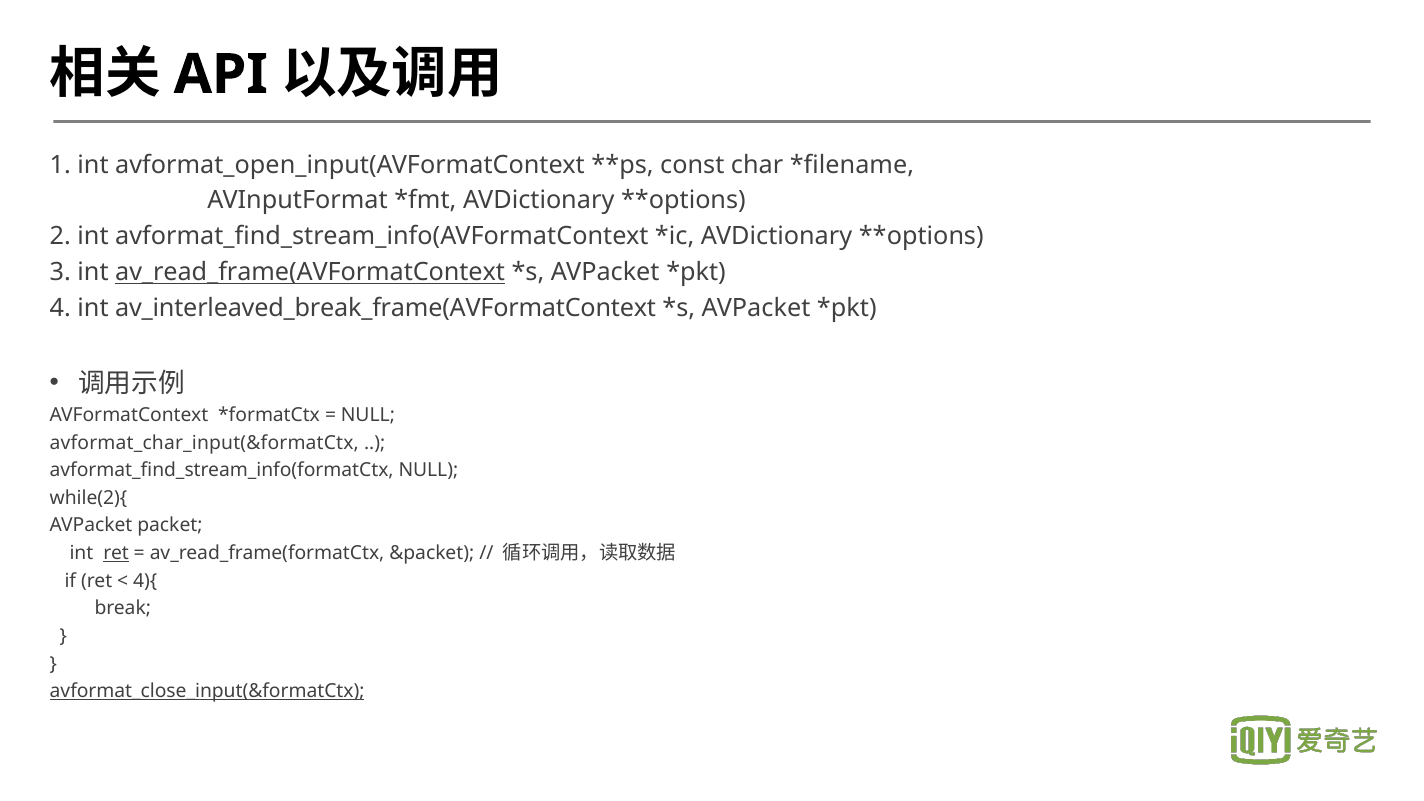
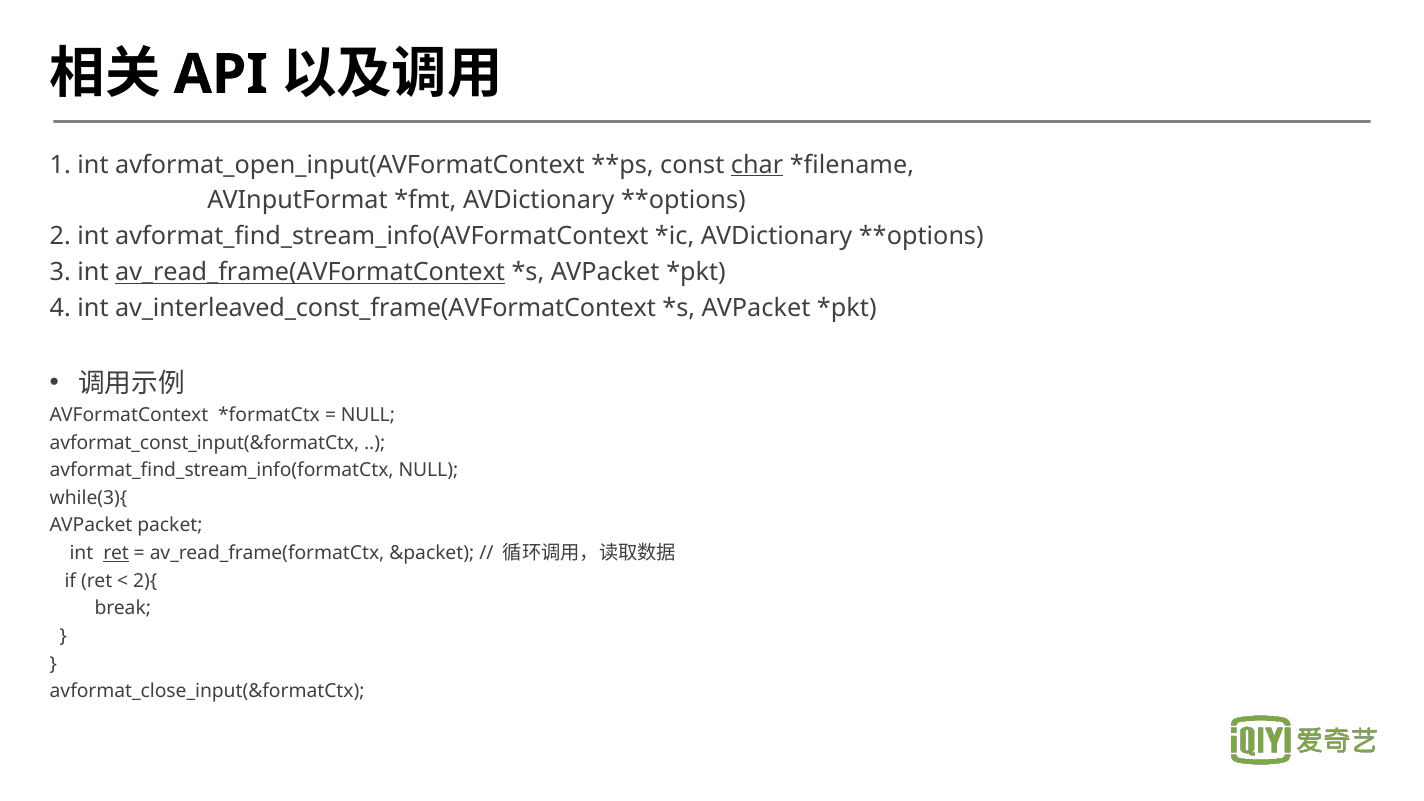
char underline: none -> present (757, 165)
av_interleaved_break_frame(AVFormatContext: av_interleaved_break_frame(AVFormatContext -> av_interleaved_const_frame(AVFormatContext (386, 308)
avformat_char_input(&formatCtx: avformat_char_input(&formatCtx -> avformat_const_input(&formatCtx (204, 443)
while(2){: while(2){ -> while(3){ (88, 498)
4){: 4){ -> 2){ (145, 581)
avformat_close_input(&formatCtx underline: present -> none (207, 691)
